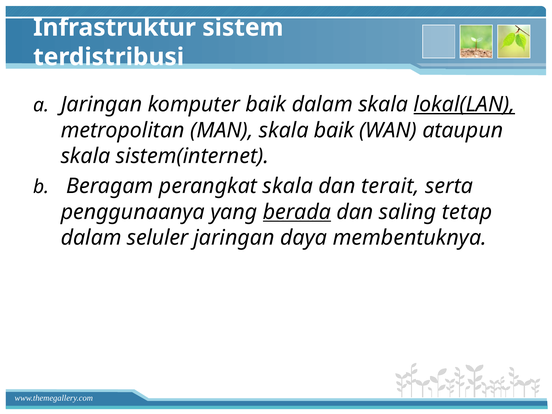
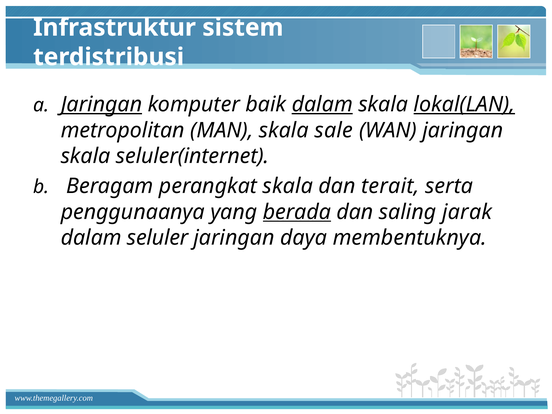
Jaringan underline: none -> present (101, 105)
dalam underline: none -> present (322, 105)
skala baik: baik -> sale (334, 130)
WAN ataupun: ataupun -> jaringan (463, 130)
sistem(internet: sistem(internet -> seluler(internet (192, 156)
tetap: tetap -> jarak (467, 212)
